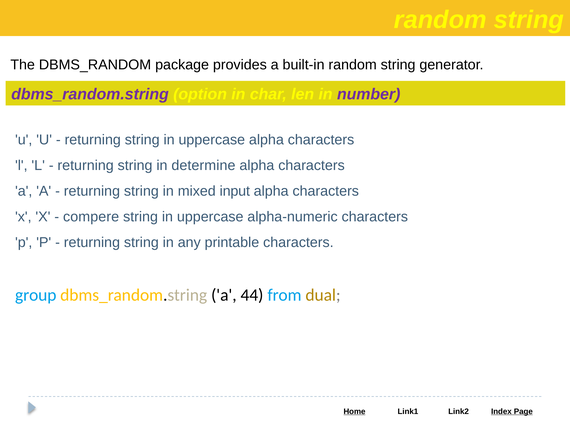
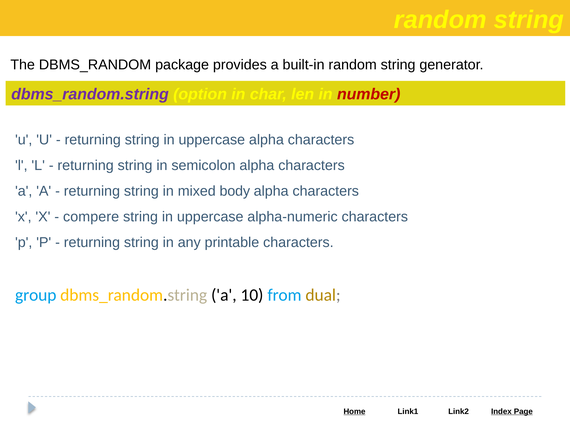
number colour: purple -> red (369, 94)
determine: determine -> semicolon (203, 165)
input: input -> body (235, 191)
44: 44 -> 10 (252, 295)
